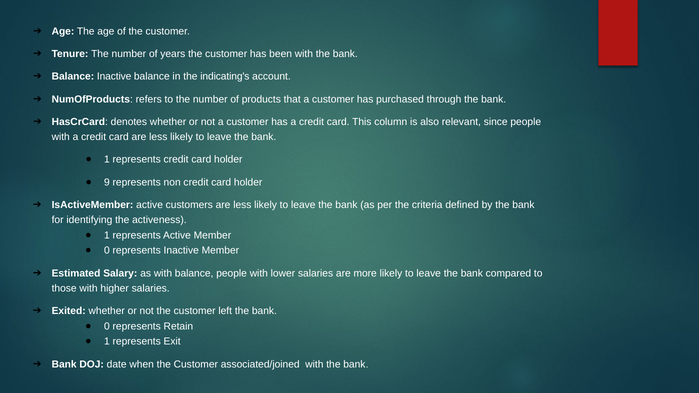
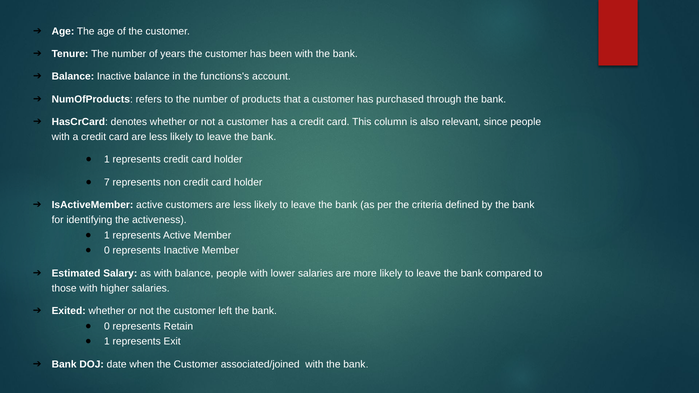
indicating's: indicating's -> functions's (225, 77)
9: 9 -> 7 (107, 182)
